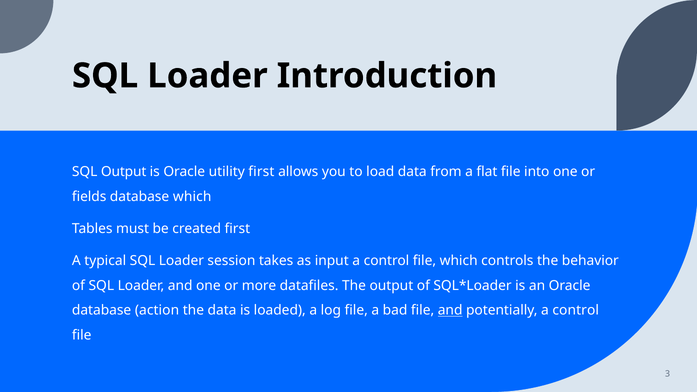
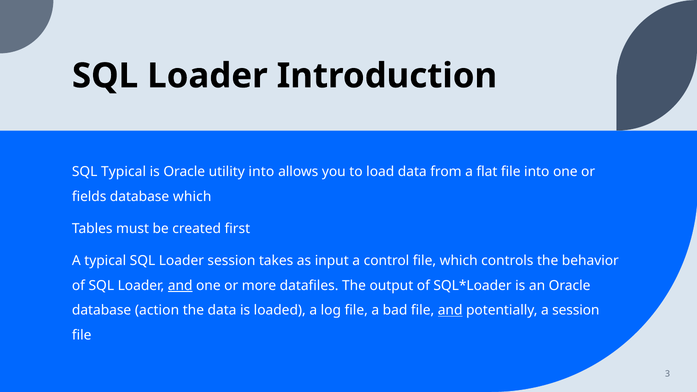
SQL Output: Output -> Typical (124, 172)
utility first: first -> into (261, 172)
and underline: none -> present (180, 286)
potentially a control: control -> session (576, 310)
